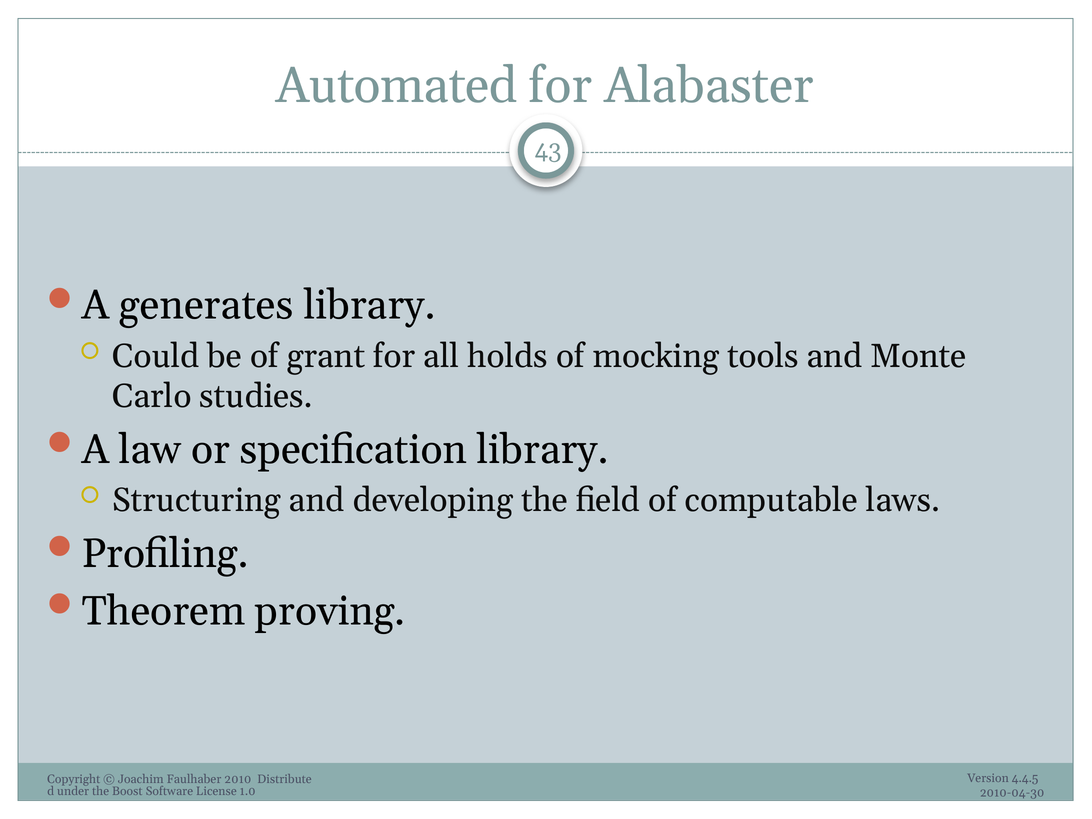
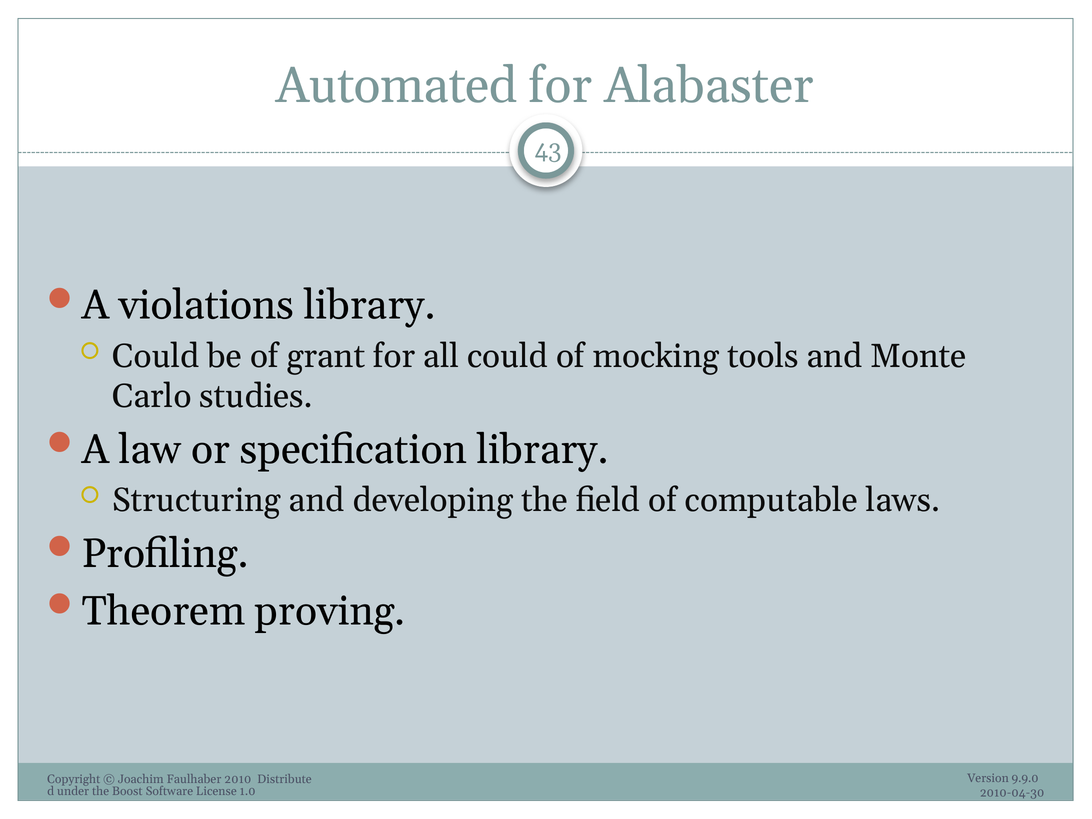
generates: generates -> violations (206, 305)
all holds: holds -> could (508, 356)
4.4.5: 4.4.5 -> 9.9.0 (1025, 778)
